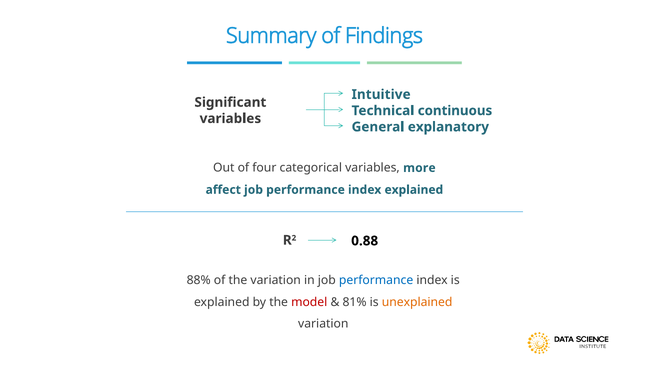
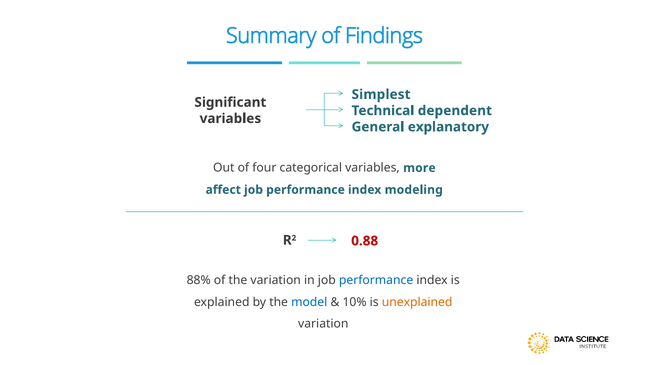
Intuitive: Intuitive -> Simplest (381, 94)
continuous: continuous -> dependent (455, 111)
index explained: explained -> modeling (414, 190)
0.88 colour: black -> red (365, 241)
model colour: red -> blue (309, 302)
81%: 81% -> 10% (355, 302)
